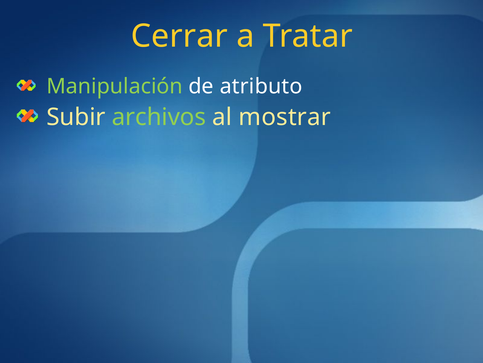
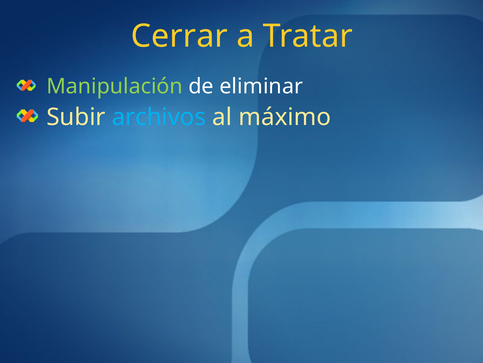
atributo: atributo -> eliminar (261, 86)
archivos colour: light green -> light blue (159, 117)
mostrar: mostrar -> máximo (285, 117)
